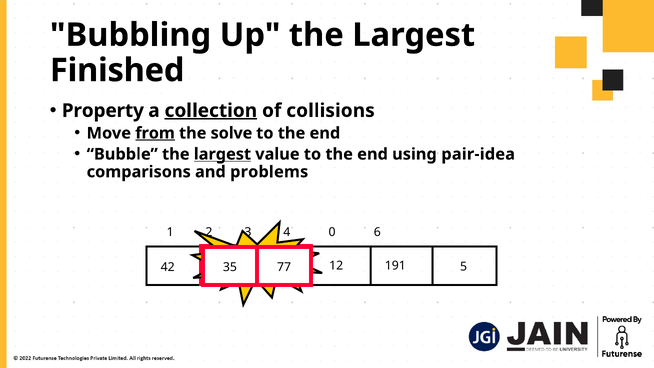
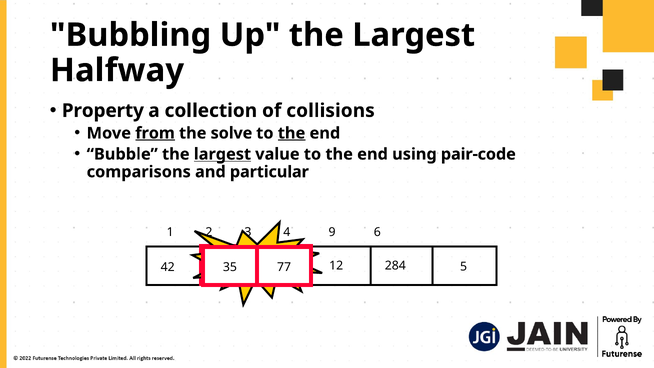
Finished: Finished -> Halfway (117, 70)
collection underline: present -> none (211, 111)
the underline: none -> present (292, 133)
pair-idea: pair-idea -> pair-code (478, 154)
problems: problems -> particular (269, 172)
0: 0 -> 9 (332, 232)
191: 191 -> 284 (395, 266)
